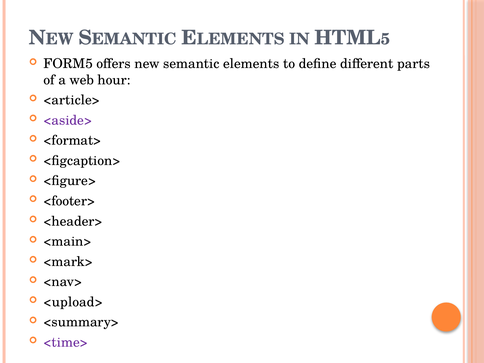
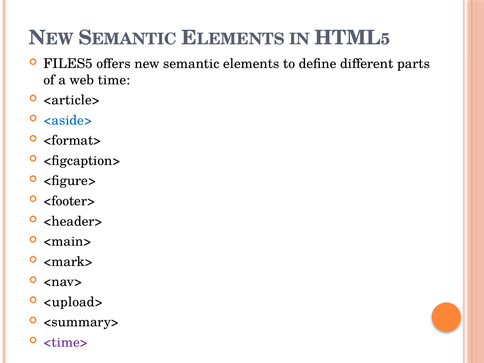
FORM5: FORM5 -> FILES5 (68, 64)
hour: hour -> time (114, 80)
<aside> colour: purple -> blue (68, 120)
